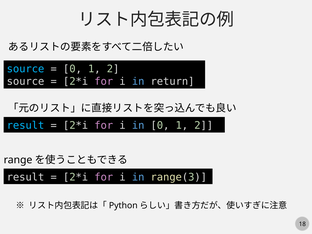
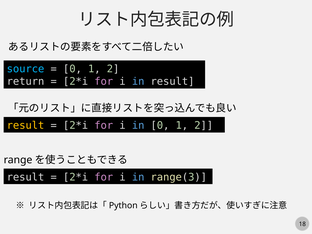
source: source -> return (26, 81)
in return: return -> result (173, 81)
result colour: light blue -> yellow (26, 125)
